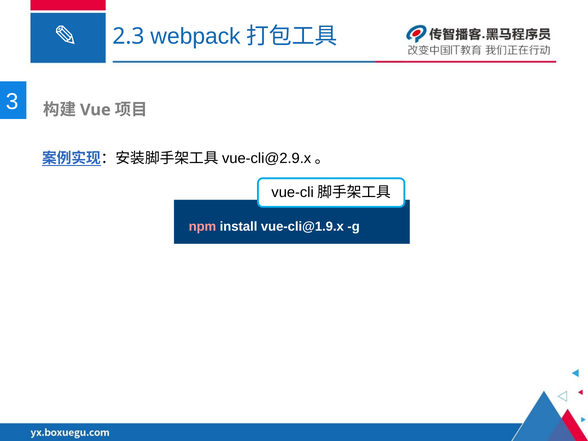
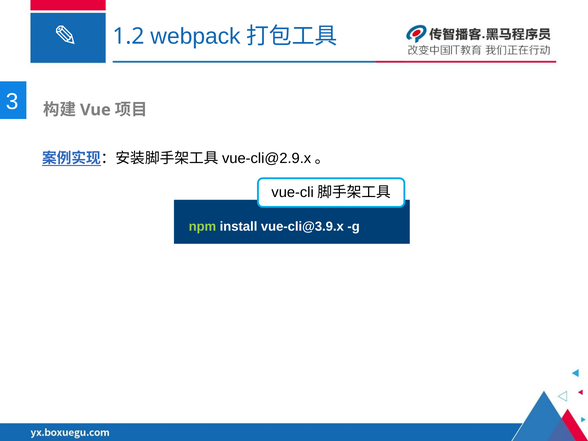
2.3: 2.3 -> 1.2 (129, 36)
npm colour: pink -> light green (202, 227)
vue-cli@1.9.x: vue-cli@1.9.x -> vue-cli@3.9.x (302, 227)
